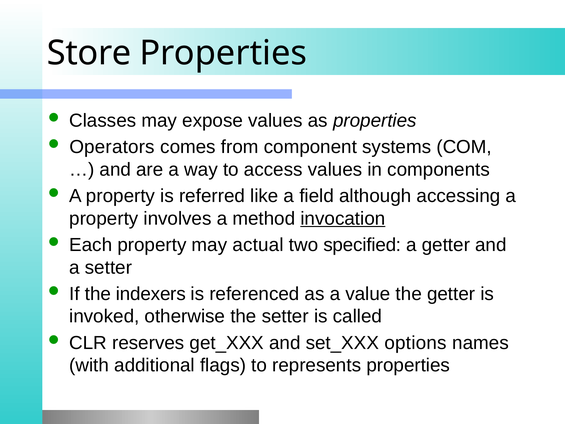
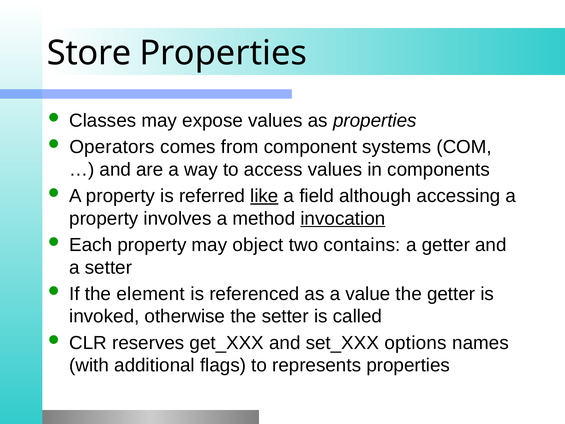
like underline: none -> present (264, 196)
actual: actual -> object (258, 245)
specified: specified -> contains (362, 245)
indexers: indexers -> element (151, 294)
